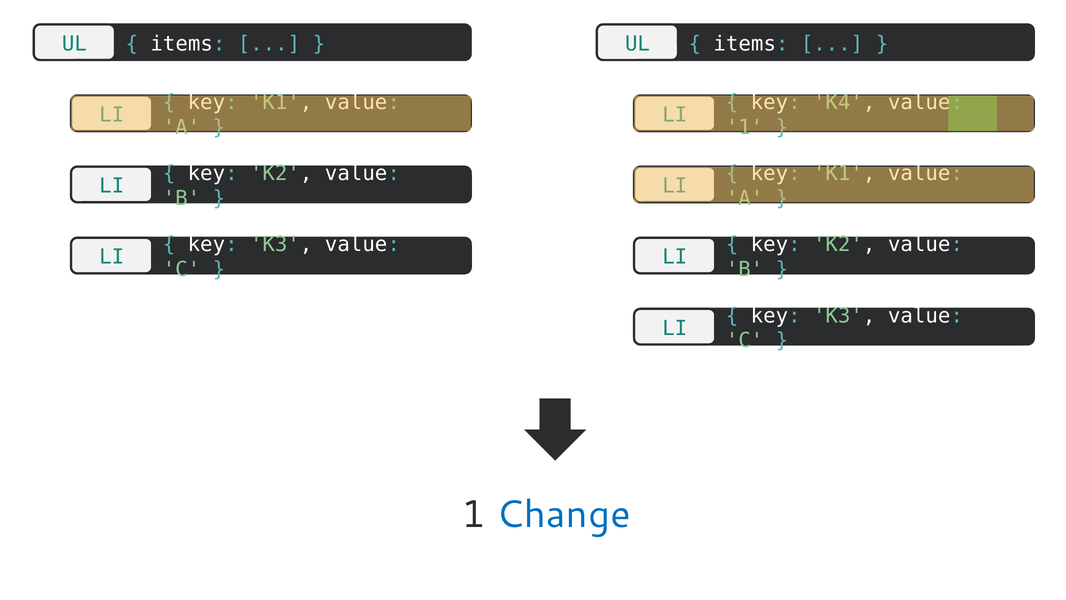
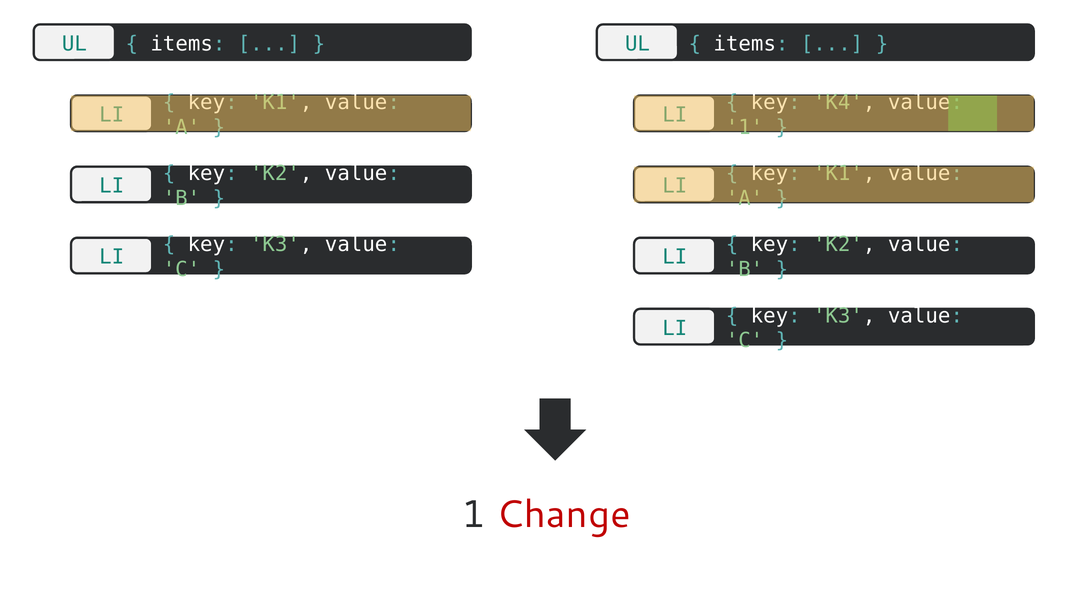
Change colour: blue -> red (564, 514)
